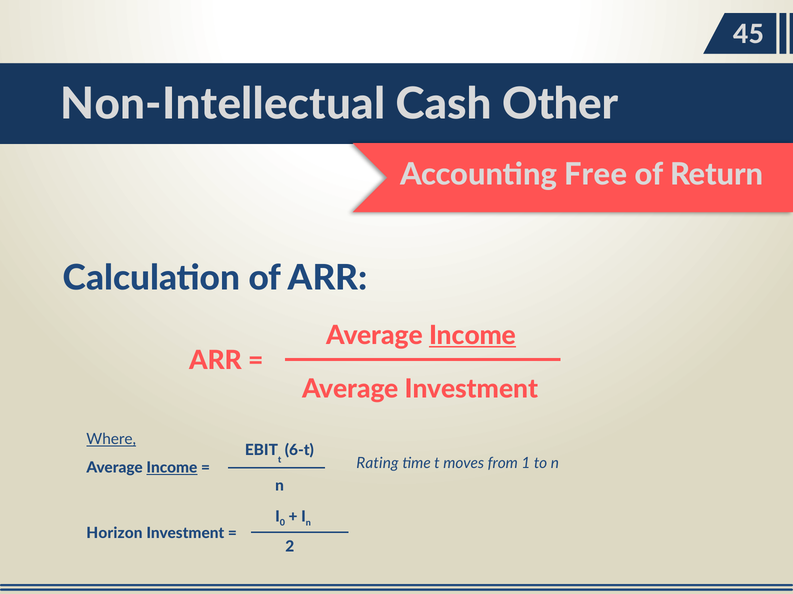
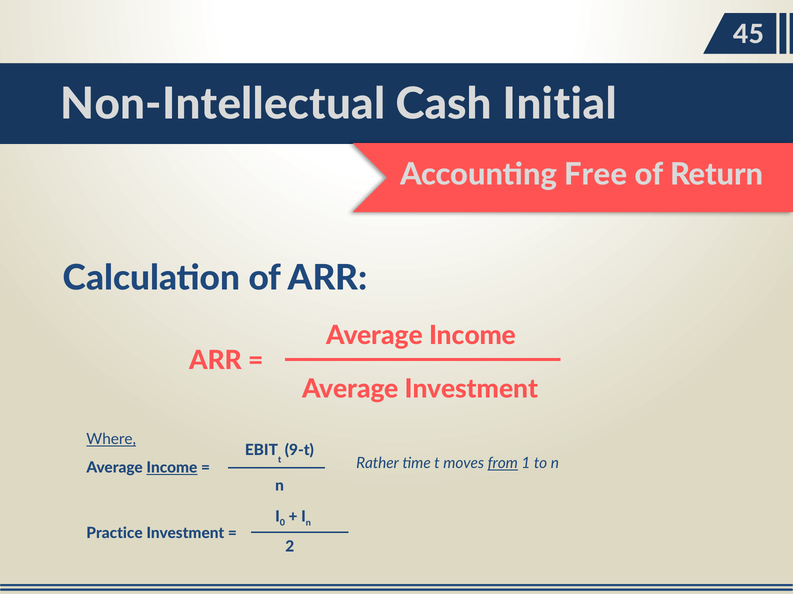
Other: Other -> Initial (560, 104)
Income underline: present -> none (473, 336)
6-t: 6-t -> 9-t (299, 451)
Rating: Rating -> Rather (378, 464)
from underline: none -> present (503, 464)
Horizon: Horizon -> Practice (115, 534)
